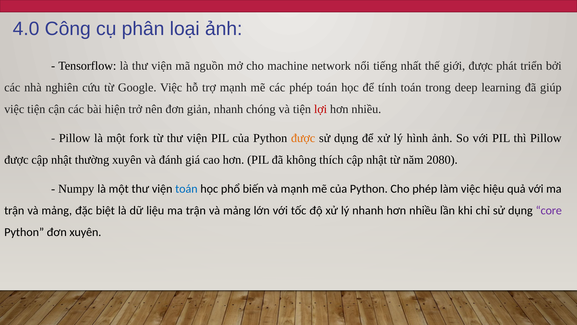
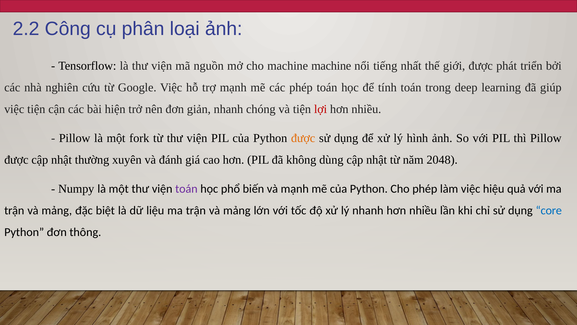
4.0: 4.0 -> 2.2 (26, 29)
machine network: network -> machine (331, 66)
thích: thích -> dùng (331, 160)
2080: 2080 -> 2048 (442, 160)
toán colour: blue -> purple (186, 188)
core colour: purple -> blue (549, 210)
đơn xuyên: xuyên -> thông (85, 232)
